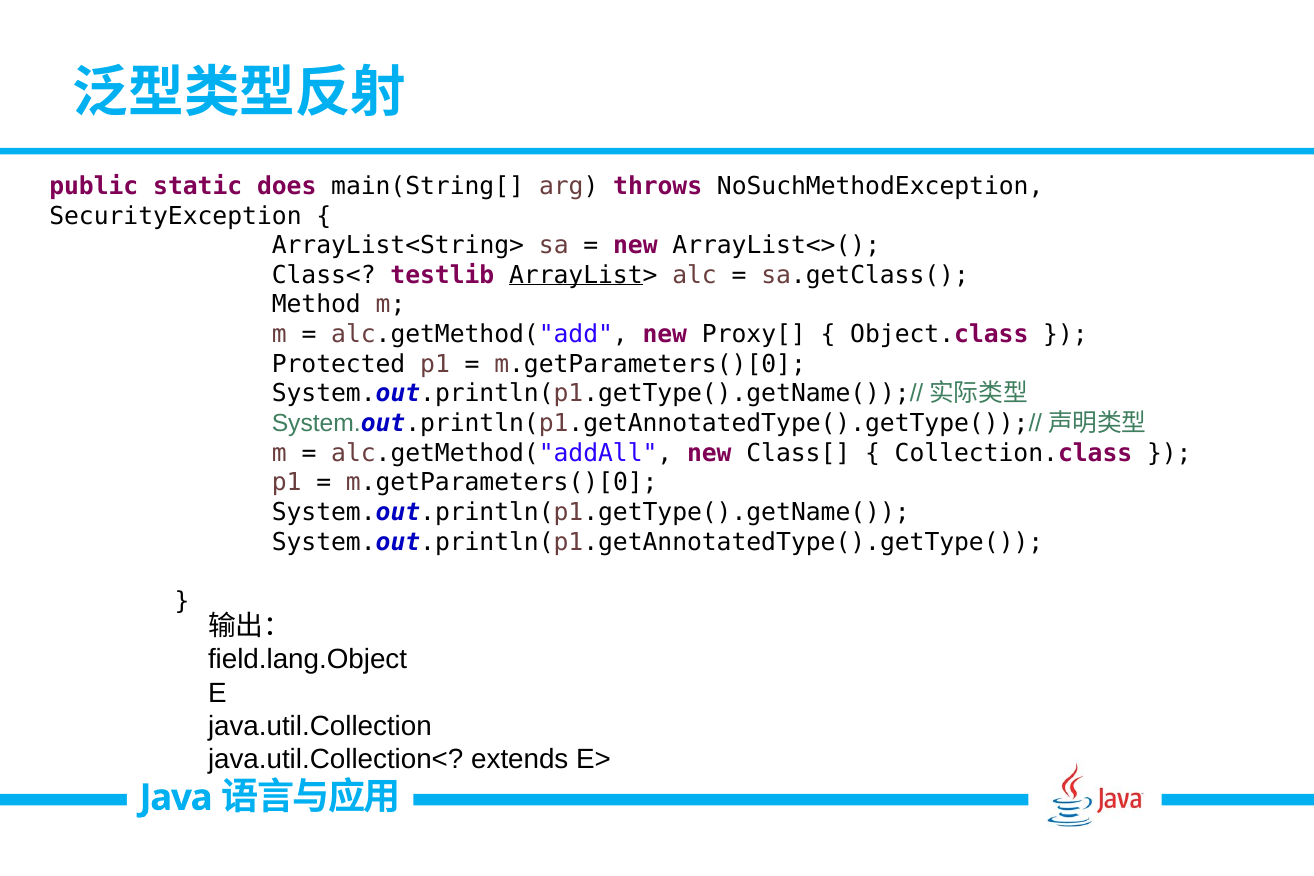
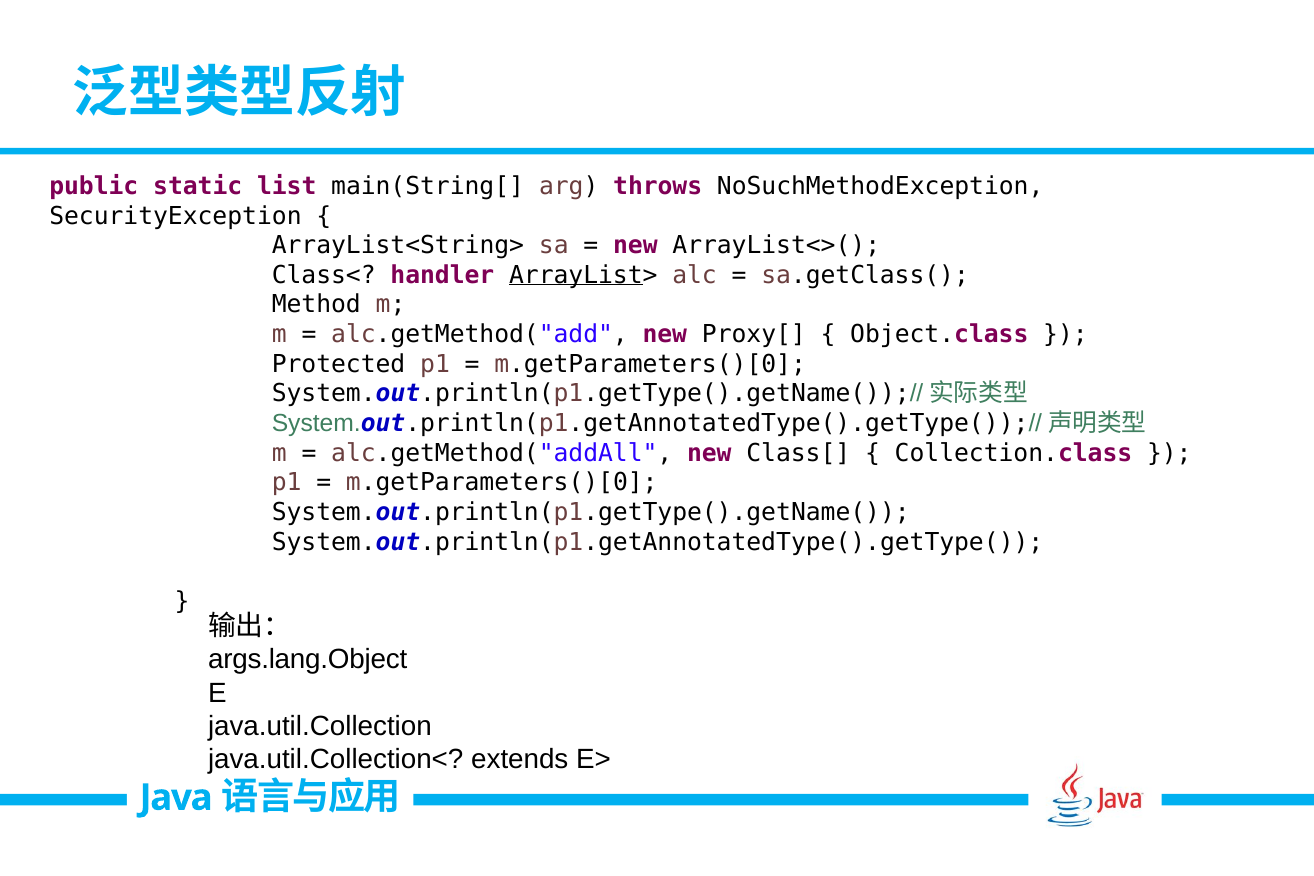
does: does -> list (287, 186)
testlib: testlib -> handler (442, 275)
field.lang.Object: field.lang.Object -> args.lang.Object (308, 660)
